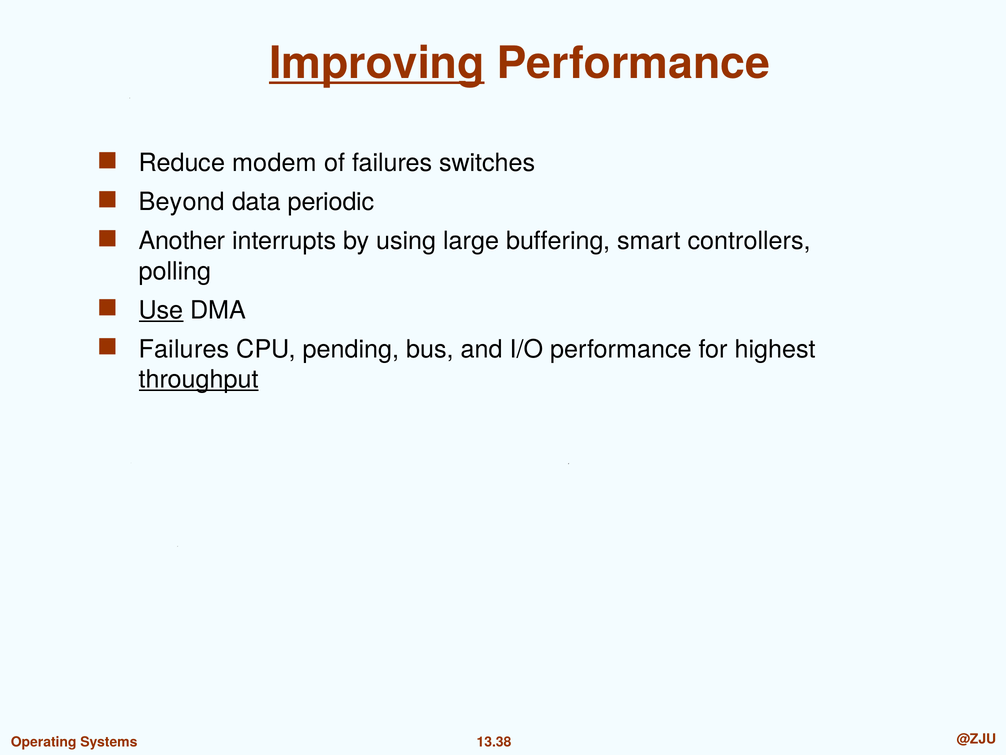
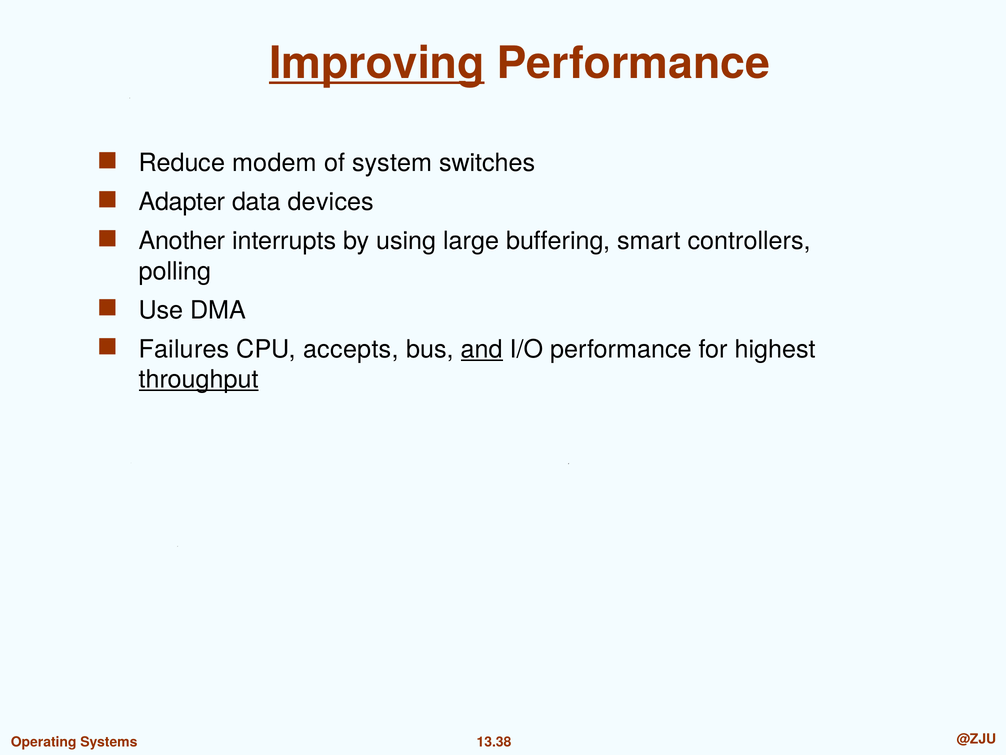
of failures: failures -> system (392, 163)
Beyond: Beyond -> Adapter (182, 202)
periodic: periodic -> devices (331, 202)
Use underline: present -> none (161, 310)
pending: pending -> accepts (351, 349)
and underline: none -> present (482, 349)
